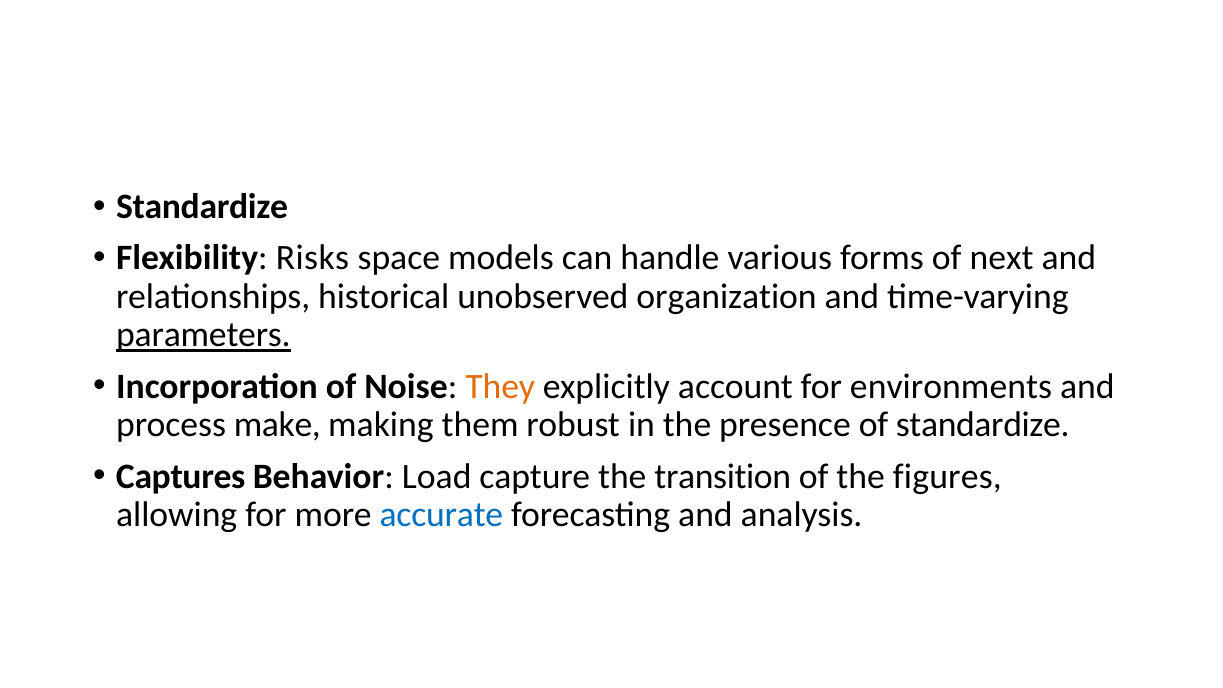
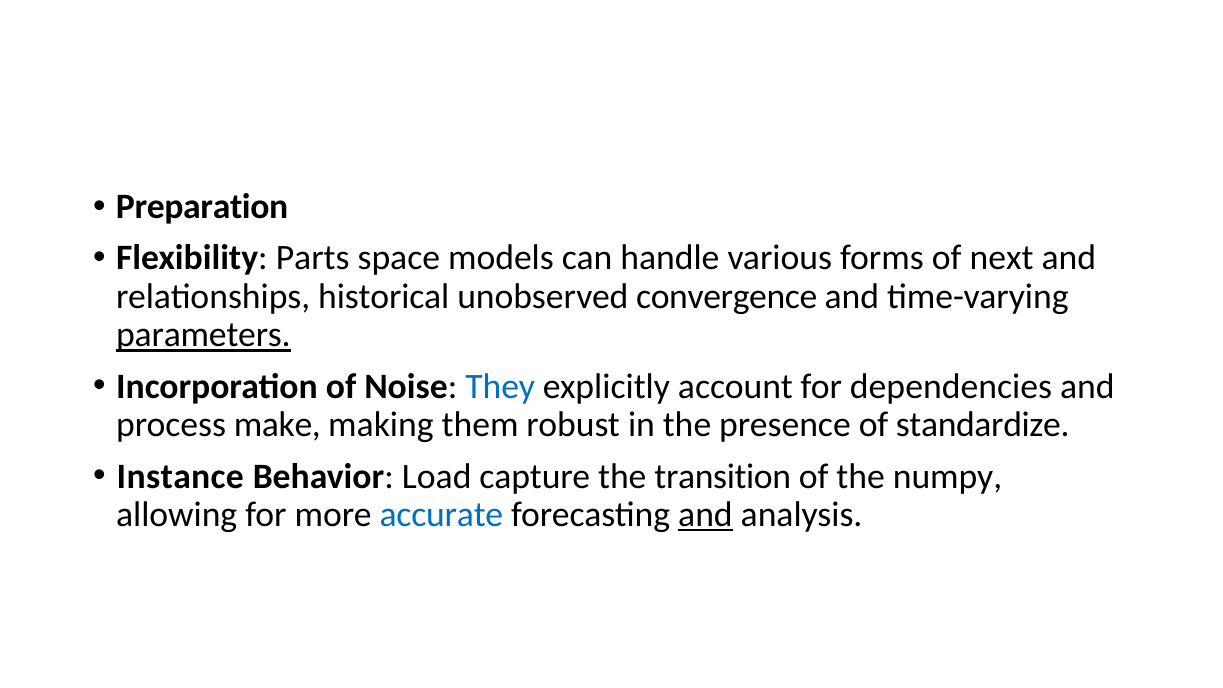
Standardize: Standardize -> Preparation (202, 207)
Risks: Risks -> Parts (313, 258)
organization: organization -> convergence (727, 297)
They colour: orange -> blue (500, 386)
environments: environments -> dependencies (951, 386)
Captures: Captures -> Instance (180, 476)
figures: figures -> numpy (948, 476)
and underline: none -> present (705, 515)
